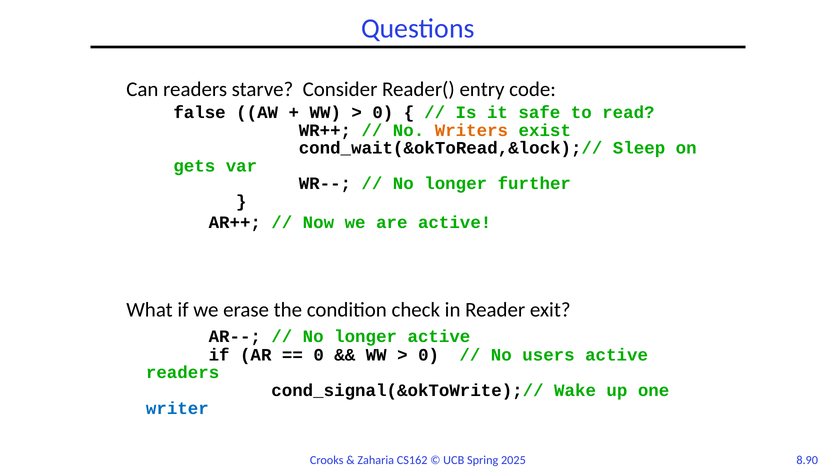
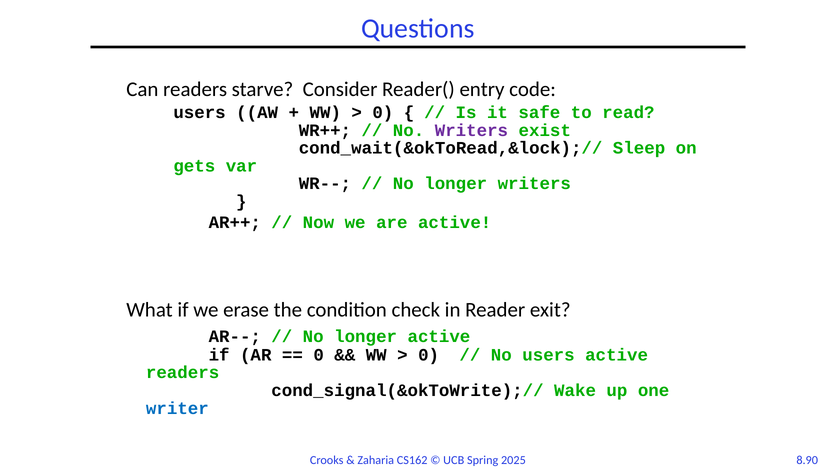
false: false -> users (200, 113)
Writers colour: orange -> purple (471, 130)
longer further: further -> writers (534, 184)
